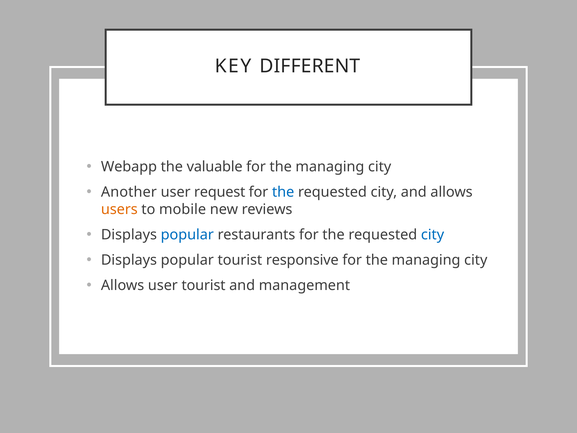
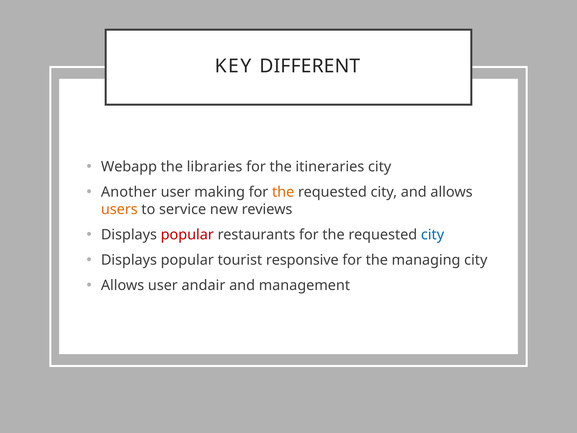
valuable: valuable -> libraries (215, 167)
managing: managing -> itineraries (330, 167)
request: request -> making (220, 192)
the colour: blue -> orange (283, 192)
mobile: mobile -> service (183, 209)
popular colour: blue -> red (187, 235)
user tourist: tourist -> andair (203, 285)
